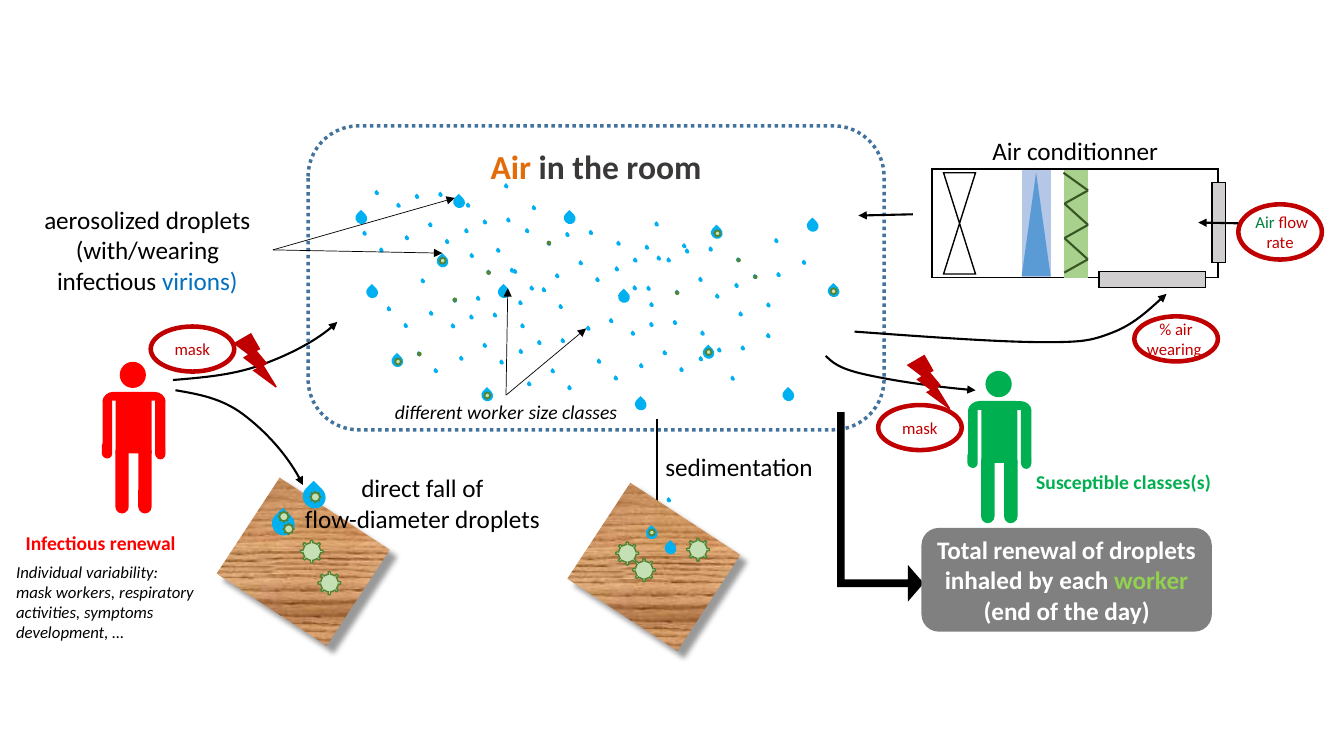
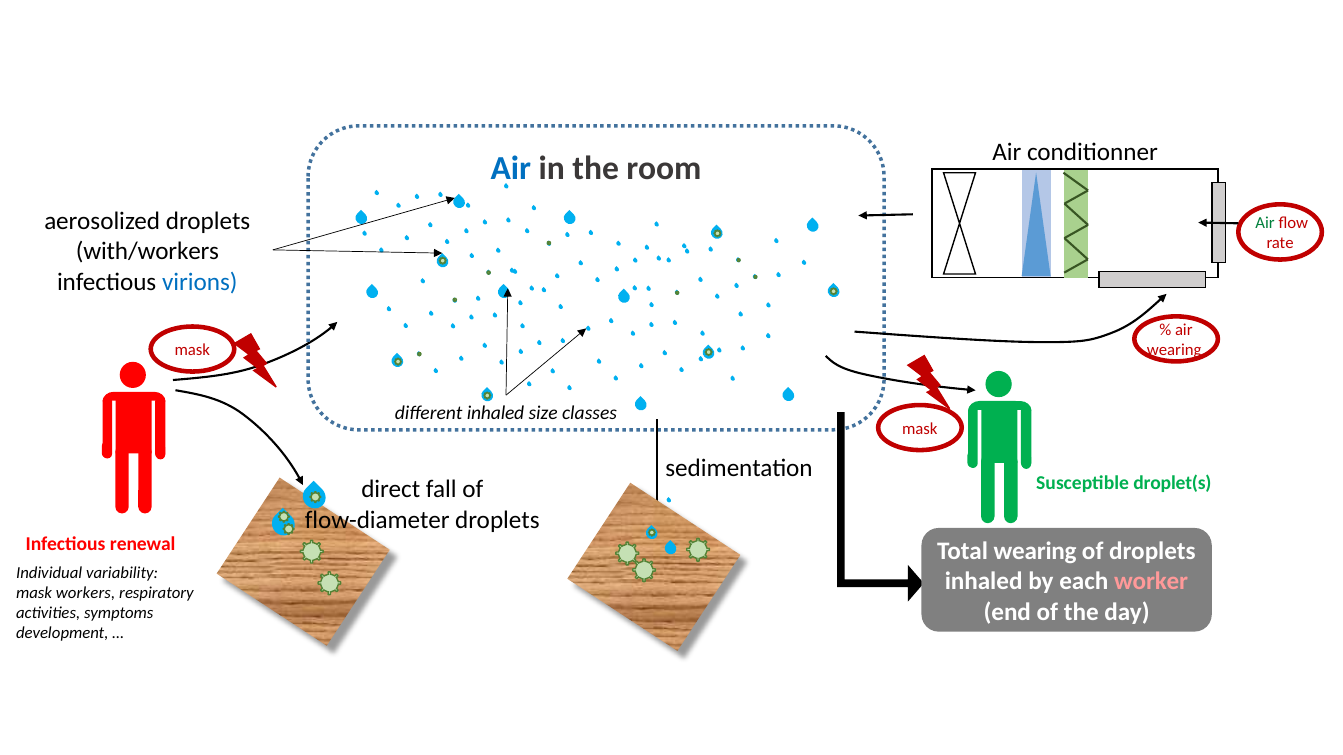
Air colour: orange -> blue (511, 168)
with/wearing: with/wearing -> with/workers (147, 252)
different worker: worker -> inhaled (496, 413)
classes(s: classes(s -> droplet(s (1172, 483)
Total renewal: renewal -> wearing (1035, 552)
worker colour: light green -> pink (1151, 582)
